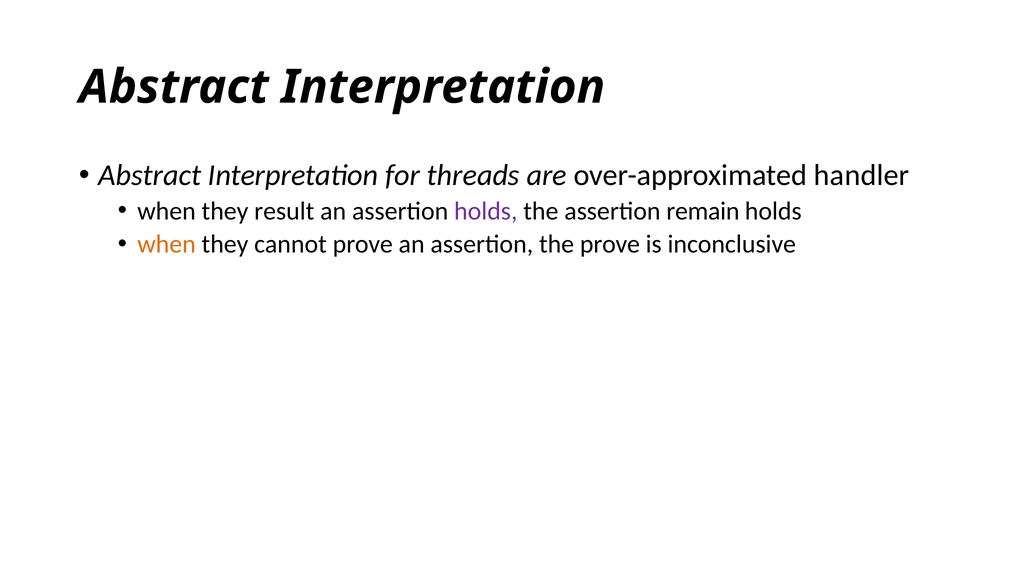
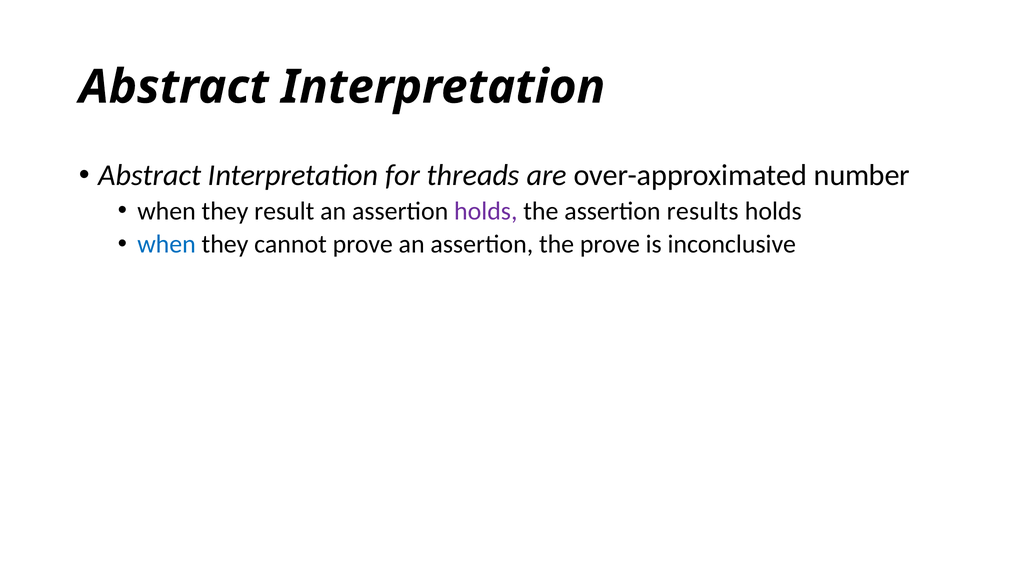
handler: handler -> number (862, 175)
remain: remain -> results (703, 211)
when colour: orange -> blue (167, 244)
